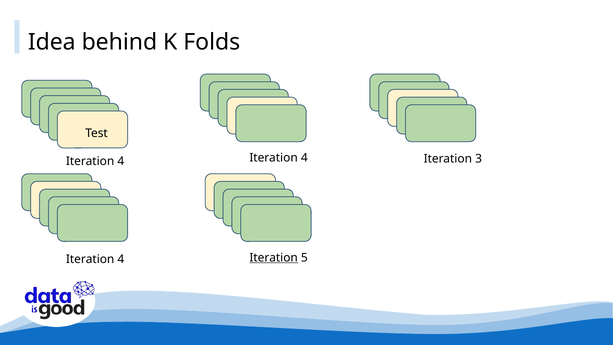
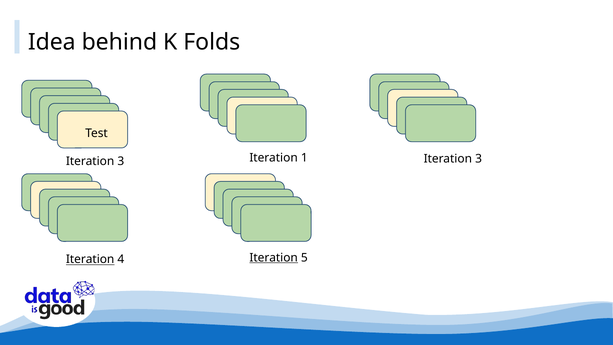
4: 4 -> 3 (121, 161)
4: 4 -> 1 (304, 158)
Iteration underline: none -> present (90, 259)
